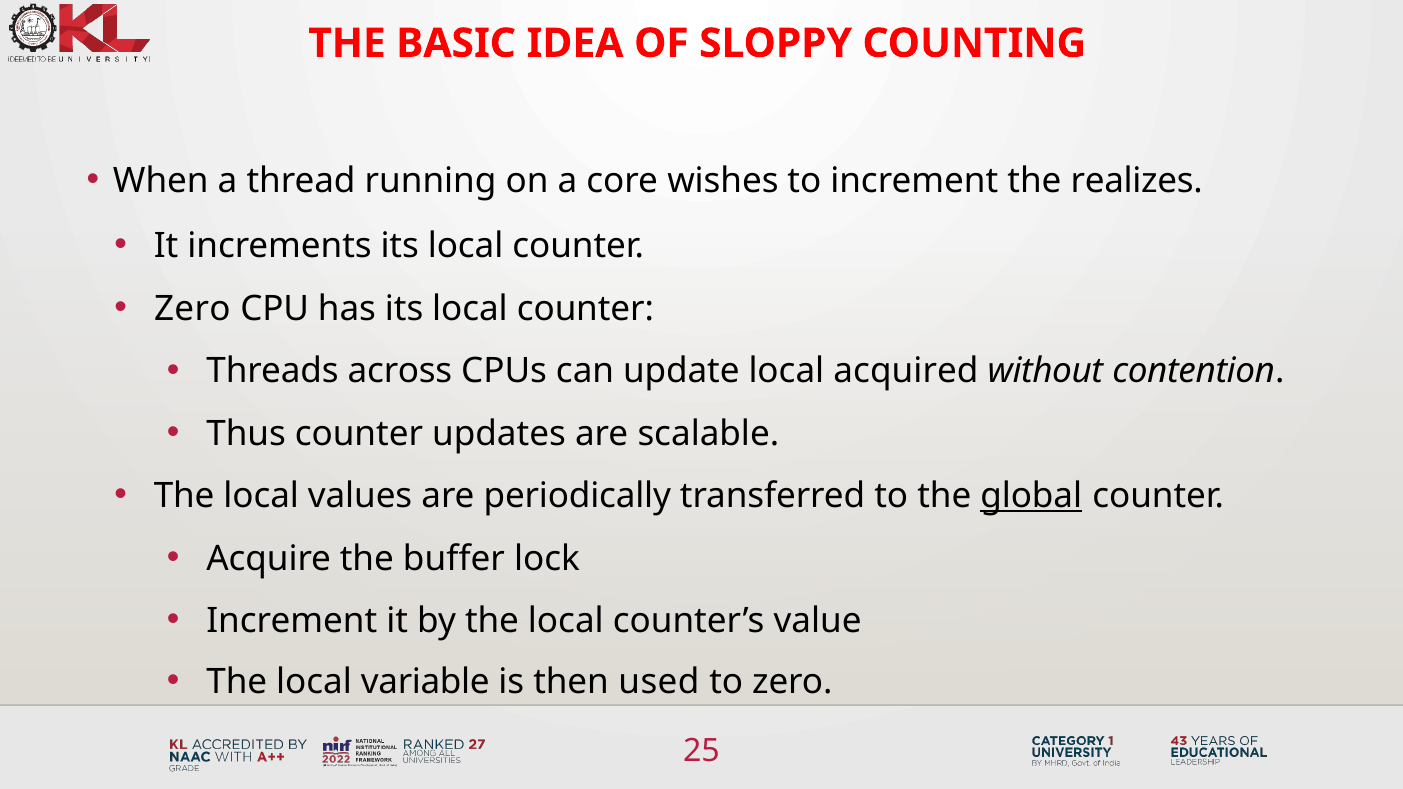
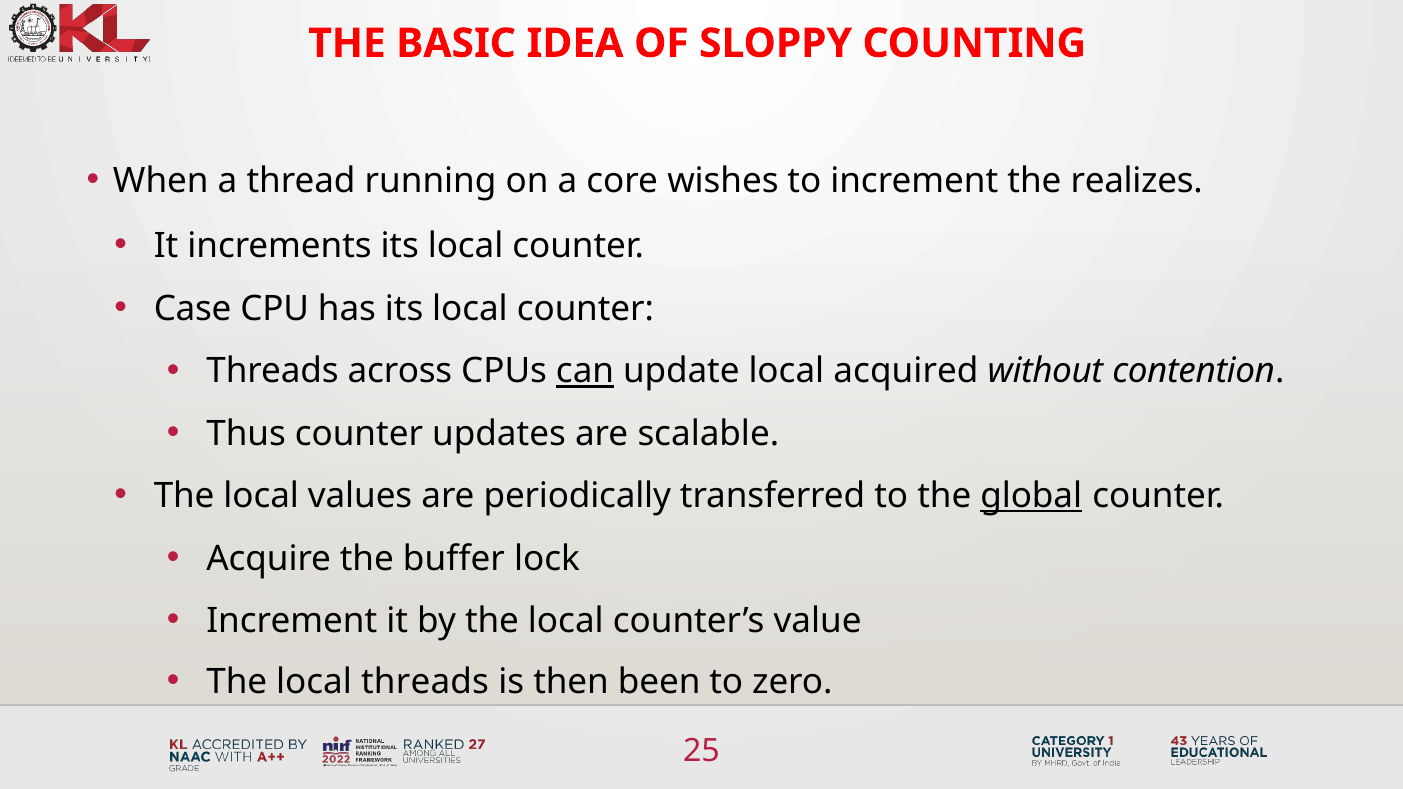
Zero: Zero -> Case (193, 309)
can underline: none -> present (585, 371)
local variable: variable -> threads (425, 682)
used: used -> been (659, 682)
